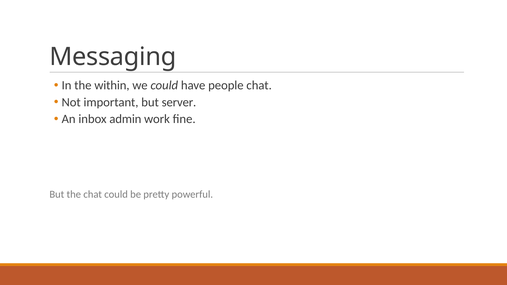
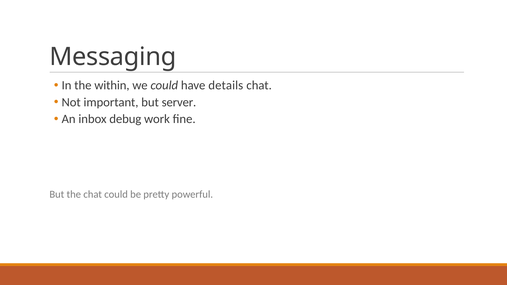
people: people -> details (226, 85)
admin: admin -> debug (125, 119)
